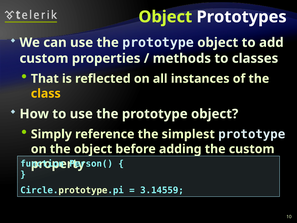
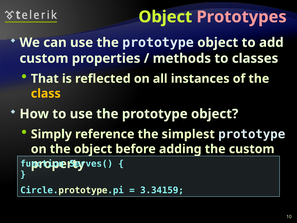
Prototypes colour: white -> pink (242, 17)
Person(: Person( -> Serves( (91, 163)
3.14559: 3.14559 -> 3.34159 (162, 190)
